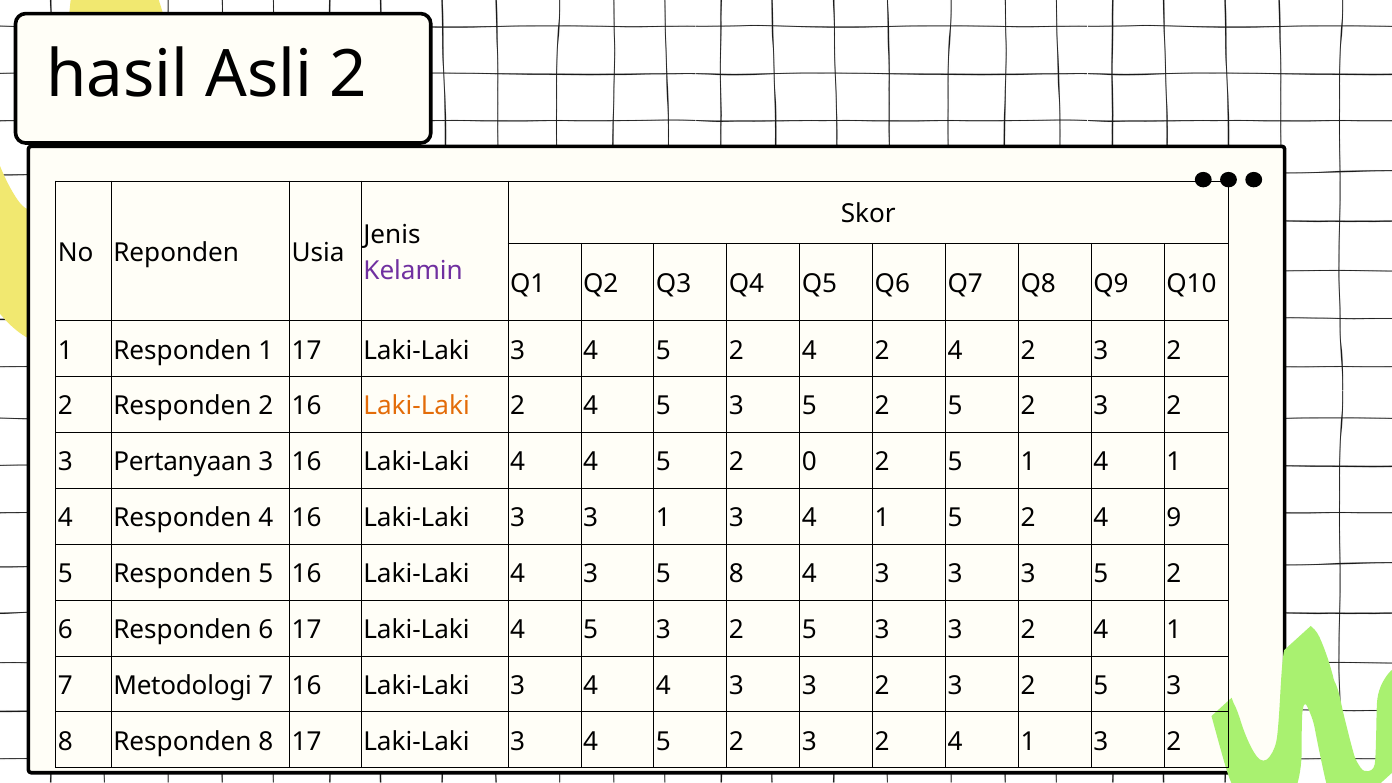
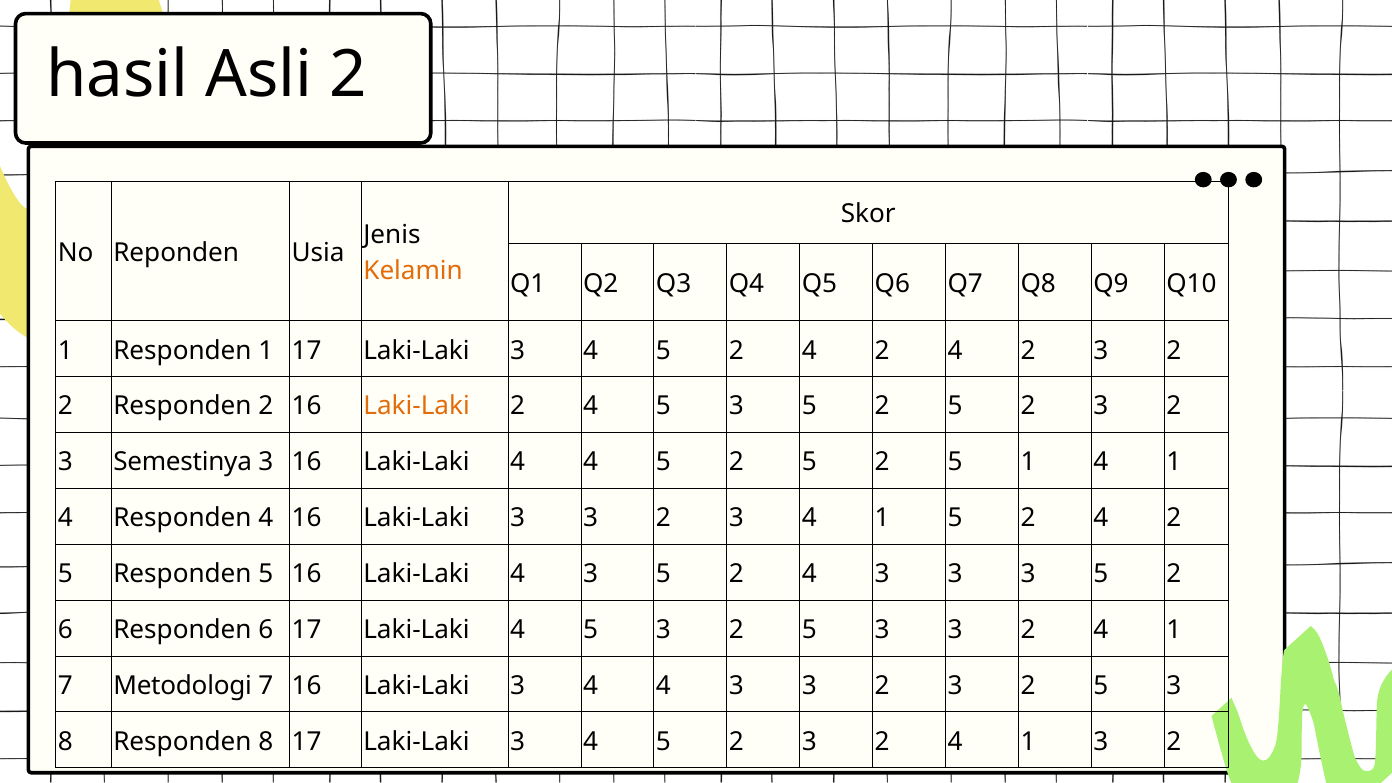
Kelamin colour: purple -> orange (413, 271)
Pertanyaan: Pertanyaan -> Semestinya (183, 462)
4 5 2 0: 0 -> 5 (809, 462)
Laki-Laki 3 3 1: 1 -> 2 (663, 518)
9: 9 -> 2 (1174, 518)
4 3 5 8: 8 -> 2 (736, 574)
